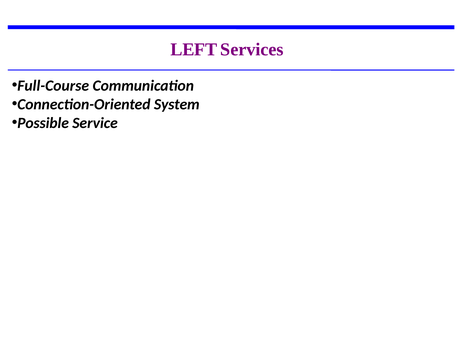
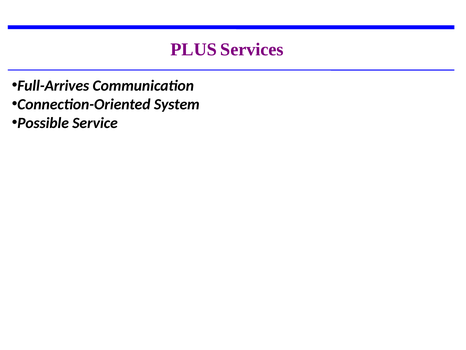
LEFT: LEFT -> PLUS (194, 49)
Full-Course: Full-Course -> Full-Arrives (53, 86)
